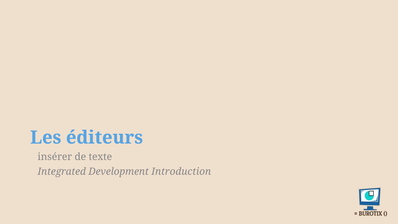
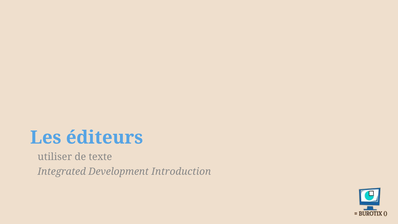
insérer: insérer -> utiliser (55, 157)
